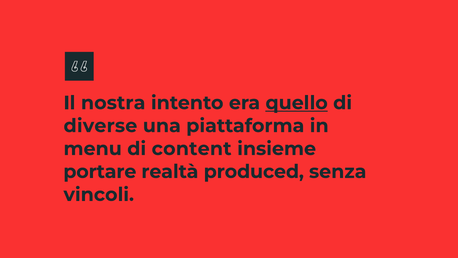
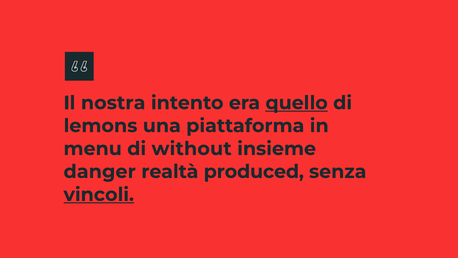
diverse: diverse -> lemons (100, 126)
content: content -> without (192, 149)
portare: portare -> danger (100, 171)
vincoli underline: none -> present (99, 194)
